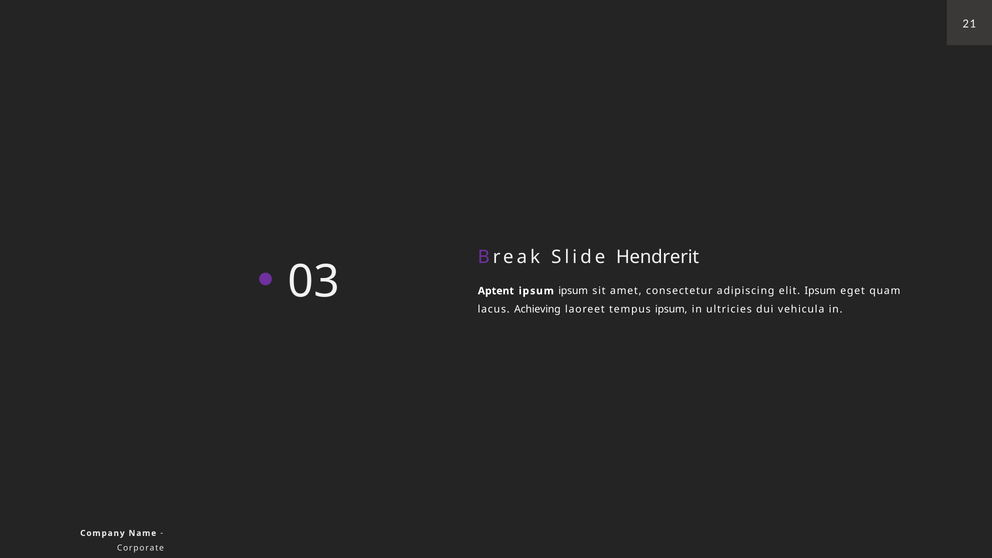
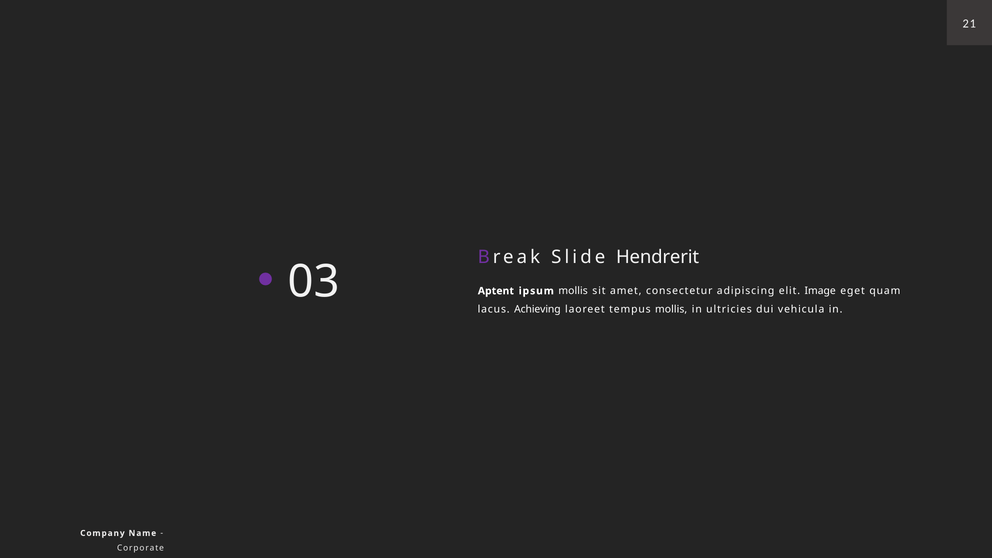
ipsum ipsum: ipsum -> mollis (573, 291)
elit Ipsum: Ipsum -> Image (820, 291)
tempus ipsum: ipsum -> mollis (671, 310)
